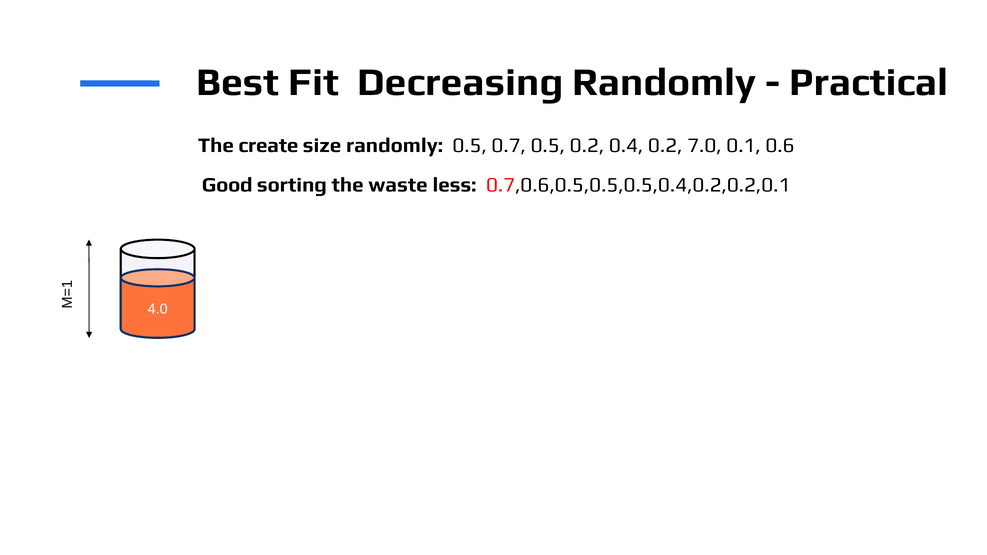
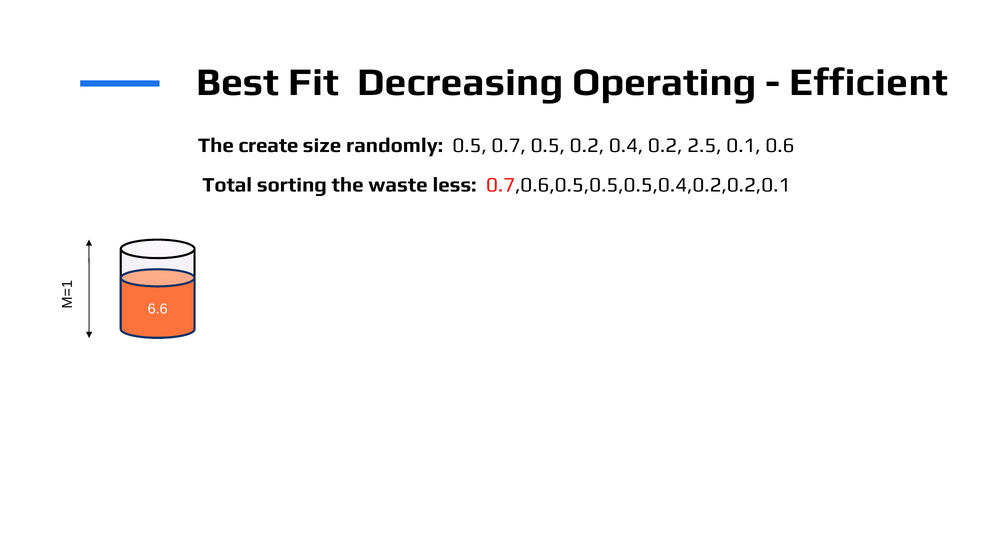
Decreasing Randomly: Randomly -> Operating (664, 82)
Practical: Practical -> Efficient (869, 82)
7.0: 7.0 -> 2.5 (704, 145)
Good: Good -> Total (227, 185)
4.0: 4.0 -> 6.6 (158, 309)
